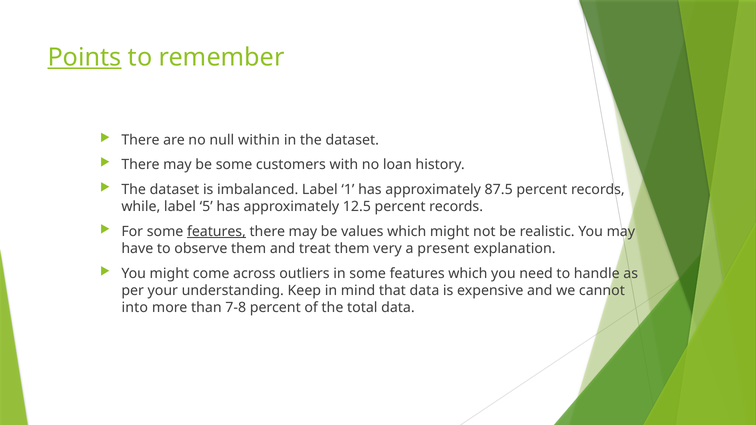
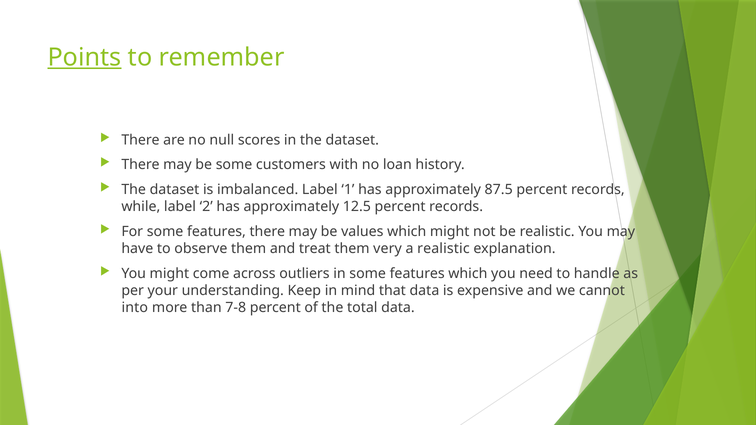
within: within -> scores (259, 140)
5: 5 -> 2 (206, 207)
features underline: present -> none (216, 232)
a present: present -> realistic (443, 249)
